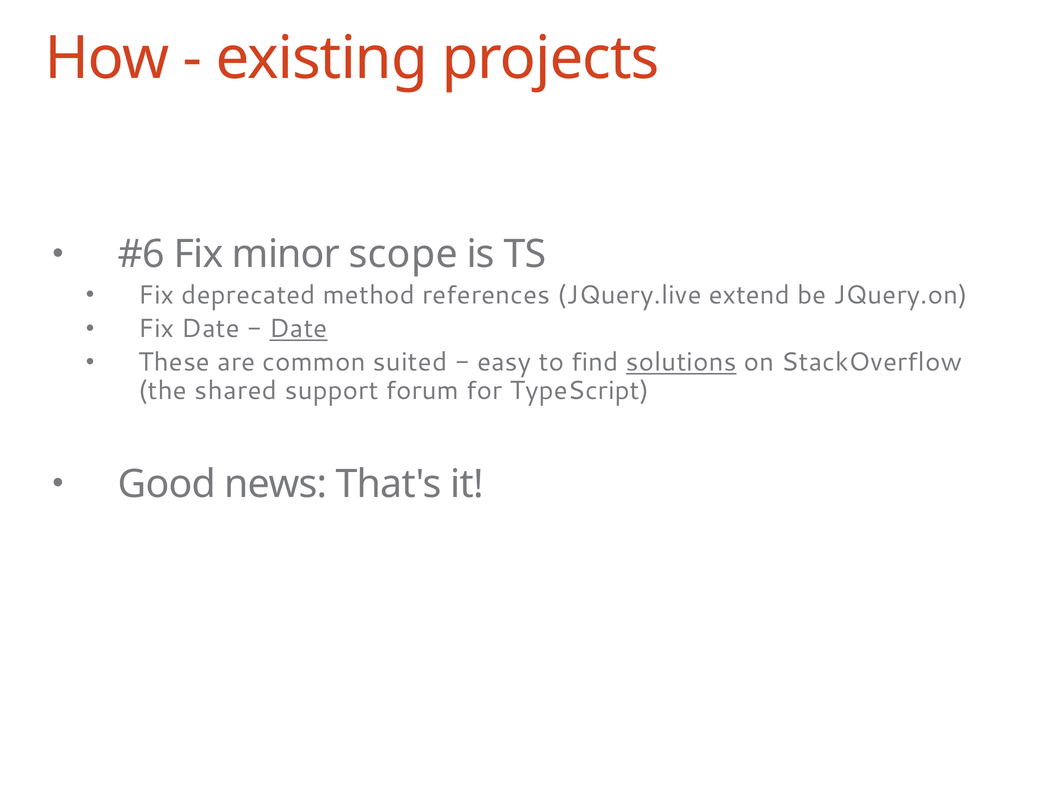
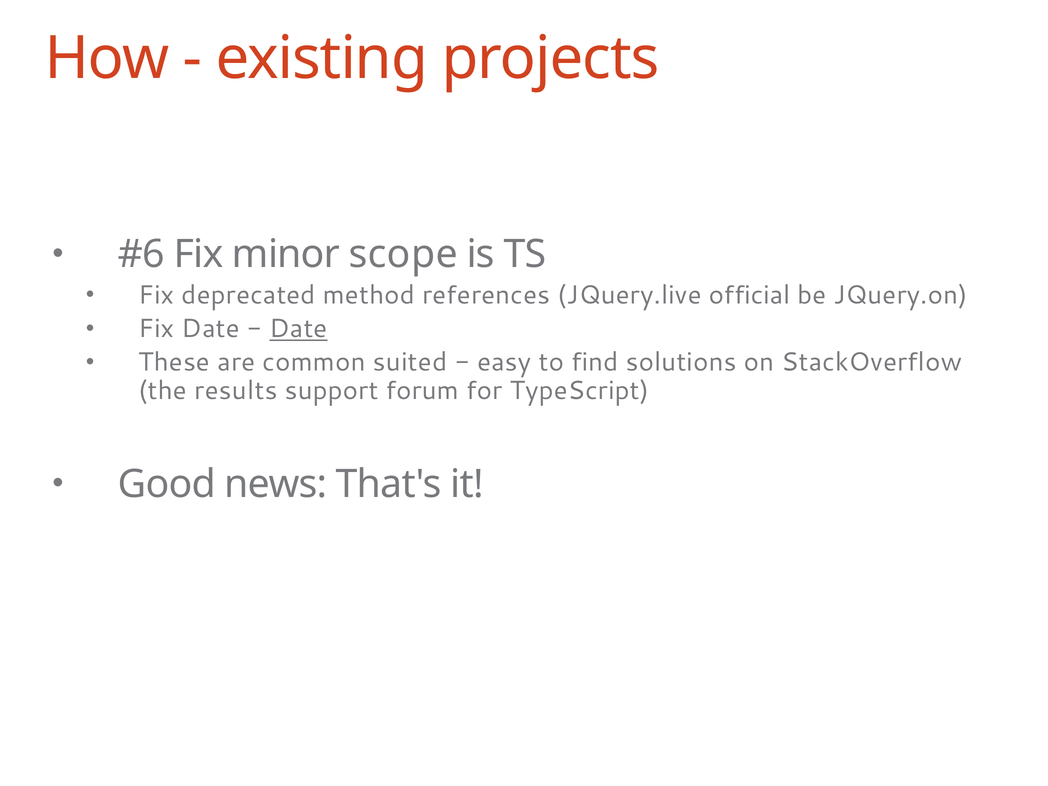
extend: extend -> official (749, 295)
solutions underline: present -> none (681, 362)
shared: shared -> results (236, 391)
